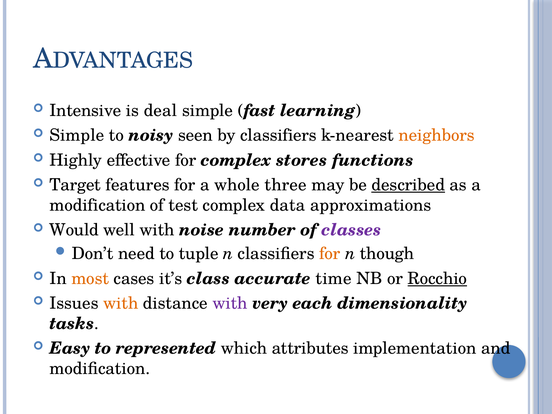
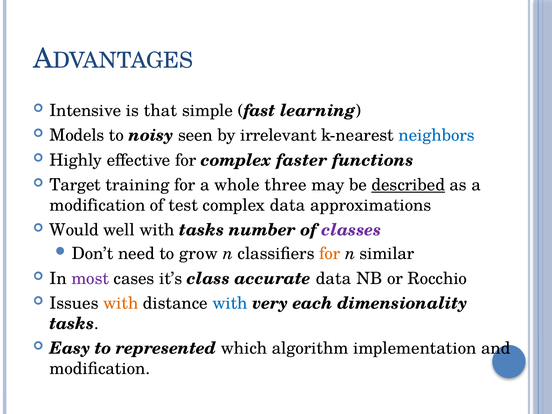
deal: deal -> that (160, 111)
Simple: Simple -> Models (77, 135)
by classifiers: classifiers -> irrelevant (278, 135)
neighbors colour: orange -> blue (437, 135)
stores: stores -> faster (302, 160)
features: features -> training (137, 185)
with noise: noise -> tasks (202, 230)
tuple: tuple -> grow (198, 254)
though: though -> similar (387, 254)
most colour: orange -> purple (90, 278)
accurate time: time -> data (334, 278)
Rocchio underline: present -> none (437, 278)
with colour: purple -> blue (230, 303)
attributes: attributes -> algorithm (310, 348)
